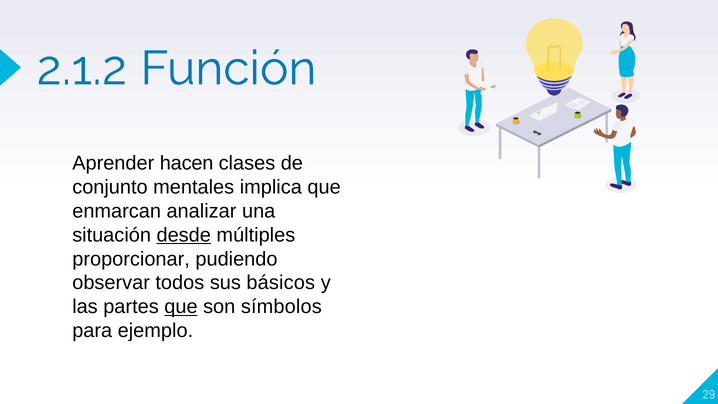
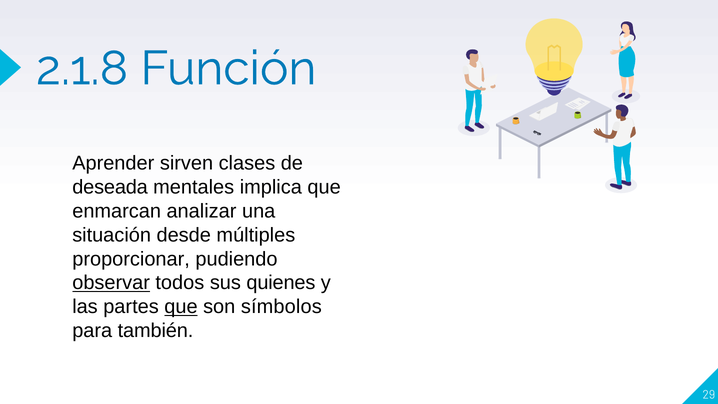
2.1.2: 2.1.2 -> 2.1.8 (82, 69)
hacen: hacen -> sirven (187, 163)
conjunto: conjunto -> deseada (110, 187)
desde underline: present -> none (184, 235)
observar underline: none -> present (111, 283)
básicos: básicos -> quienes (281, 283)
ejemplo: ejemplo -> también (155, 331)
